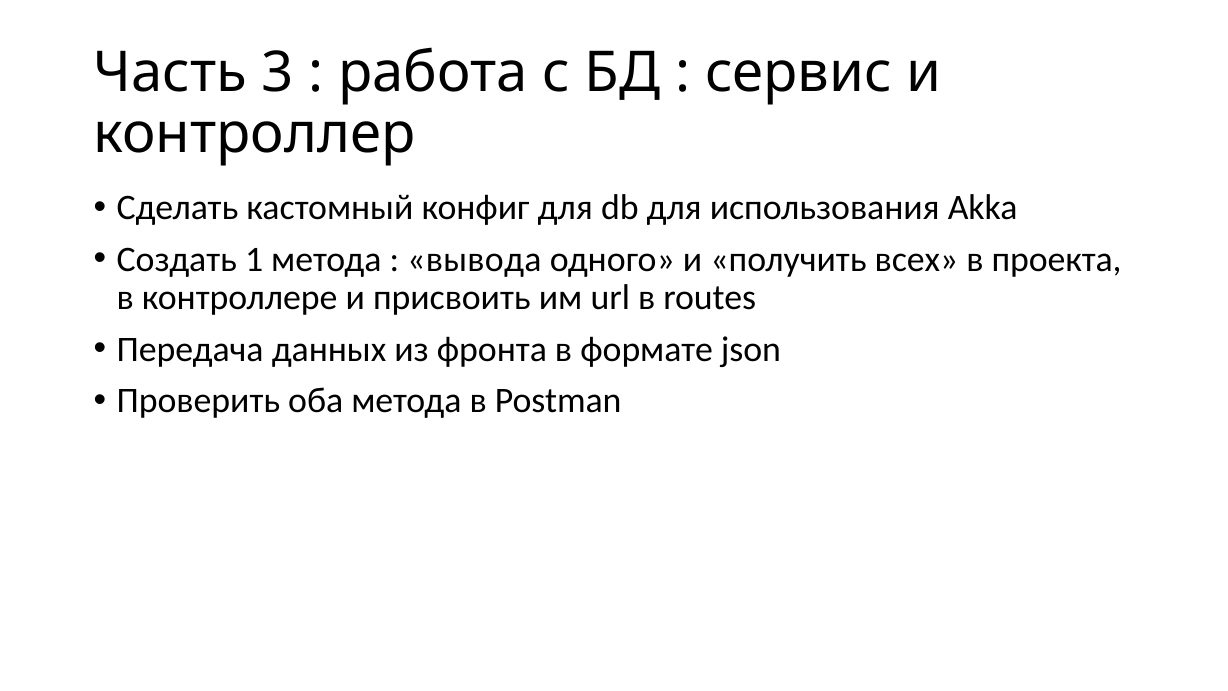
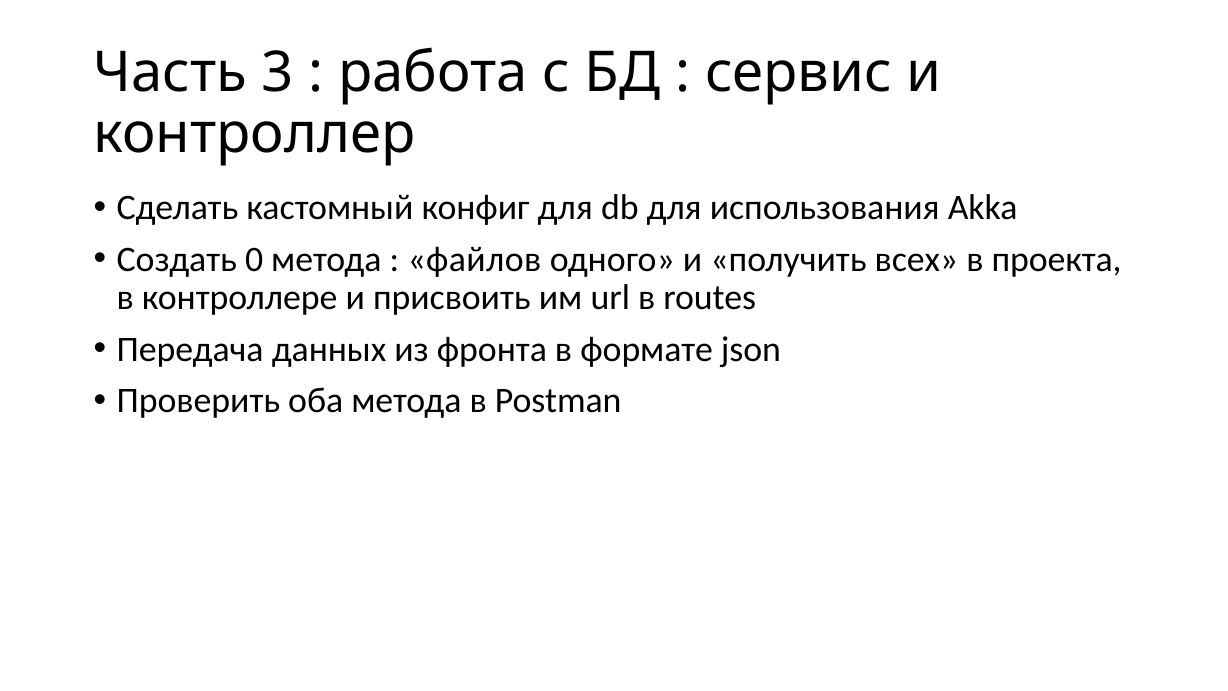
1: 1 -> 0 (254, 259)
вывода: вывода -> файлов (474, 259)
